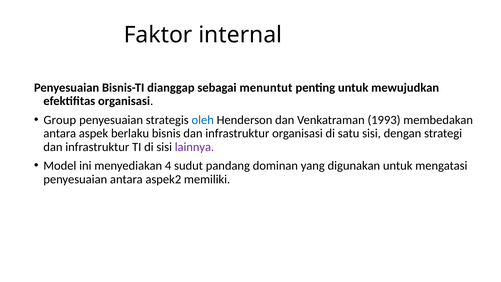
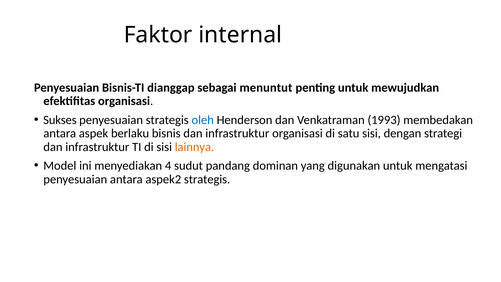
Group: Group -> Sukses (60, 120)
lainnya colour: purple -> orange (194, 147)
aspek2 memiliki: memiliki -> strategis (207, 179)
